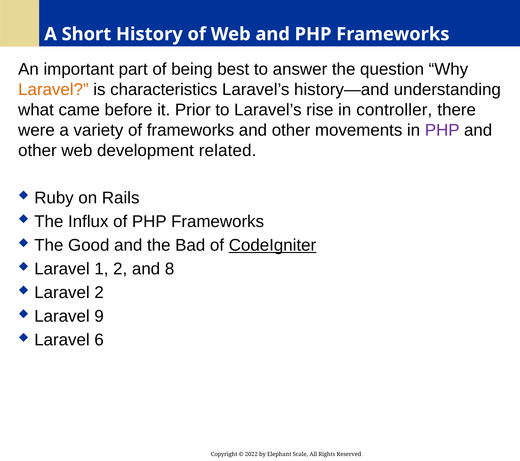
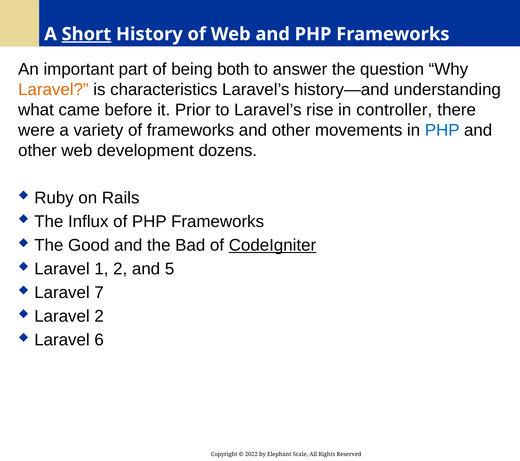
Short underline: none -> present (86, 34)
best: best -> both (233, 69)
PHP colour: purple -> blue (442, 130)
related: related -> dozens (228, 150)
8: 8 -> 5 (170, 269)
Laravel 2: 2 -> 7 (99, 292)
Laravel 9: 9 -> 2 (99, 316)
